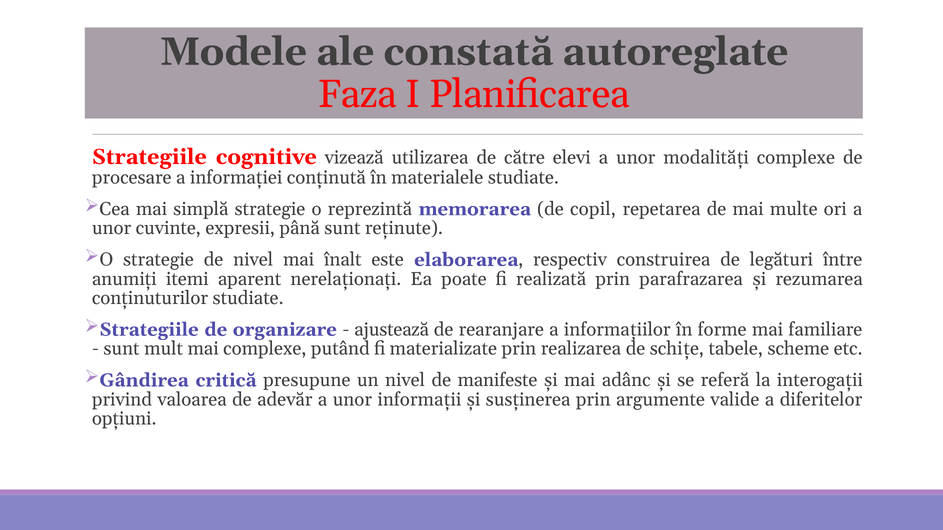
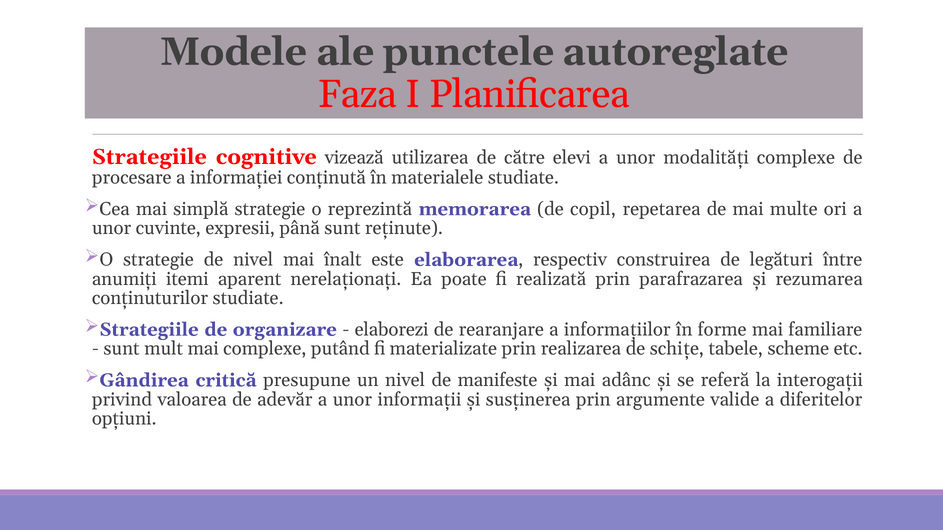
constată: constată -> punctele (469, 52)
ajustează: ajustează -> elaborezi (392, 330)
